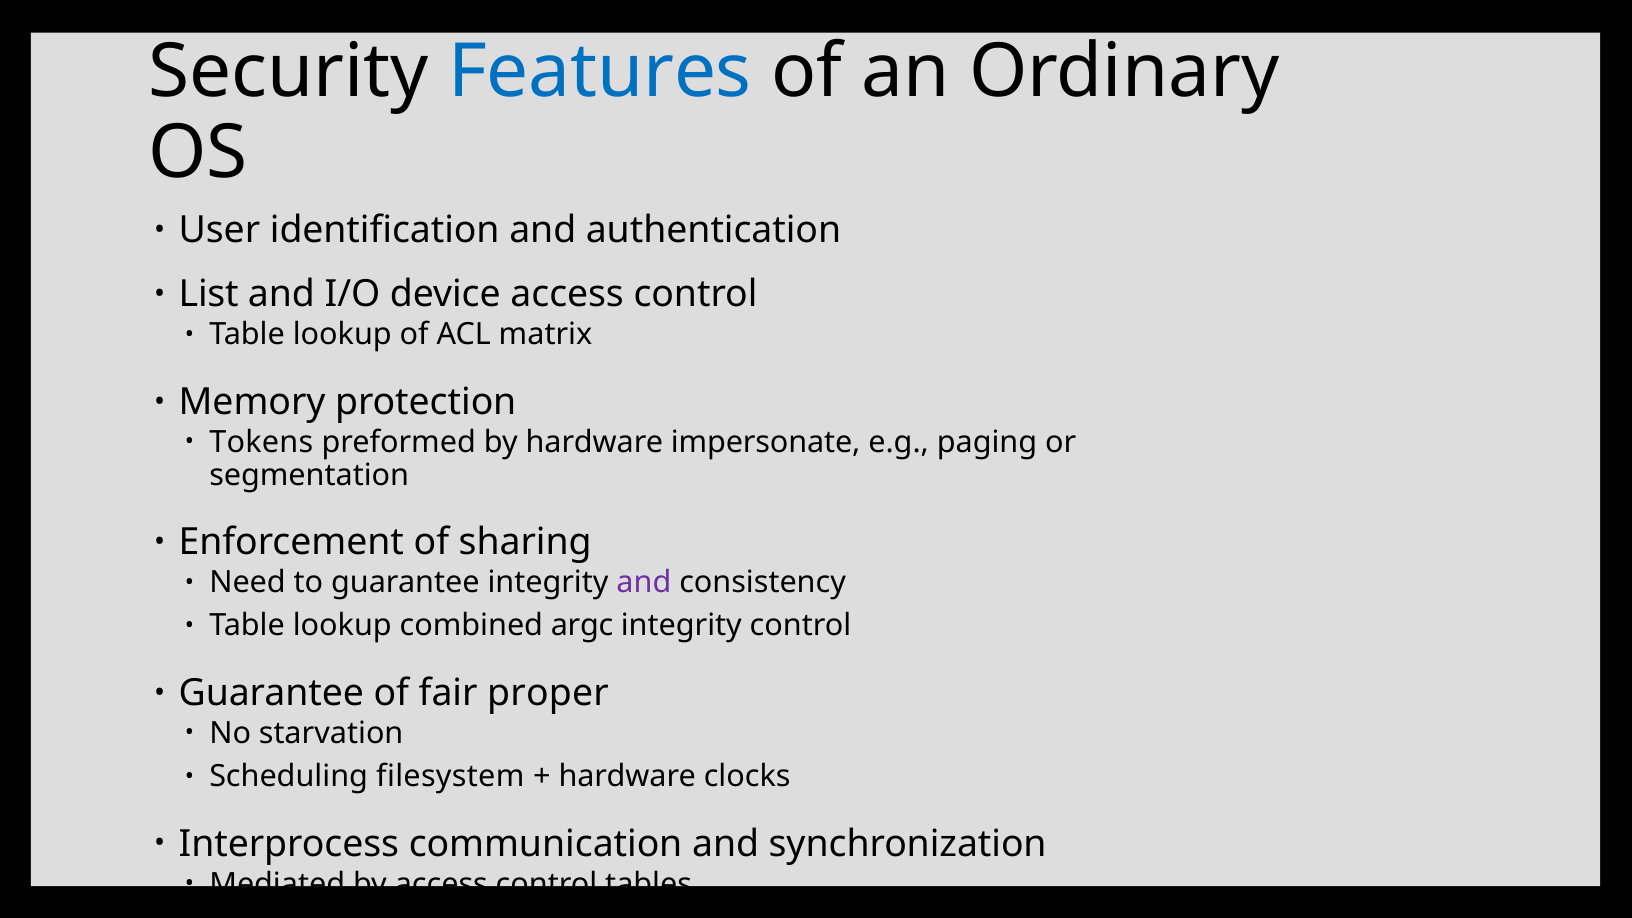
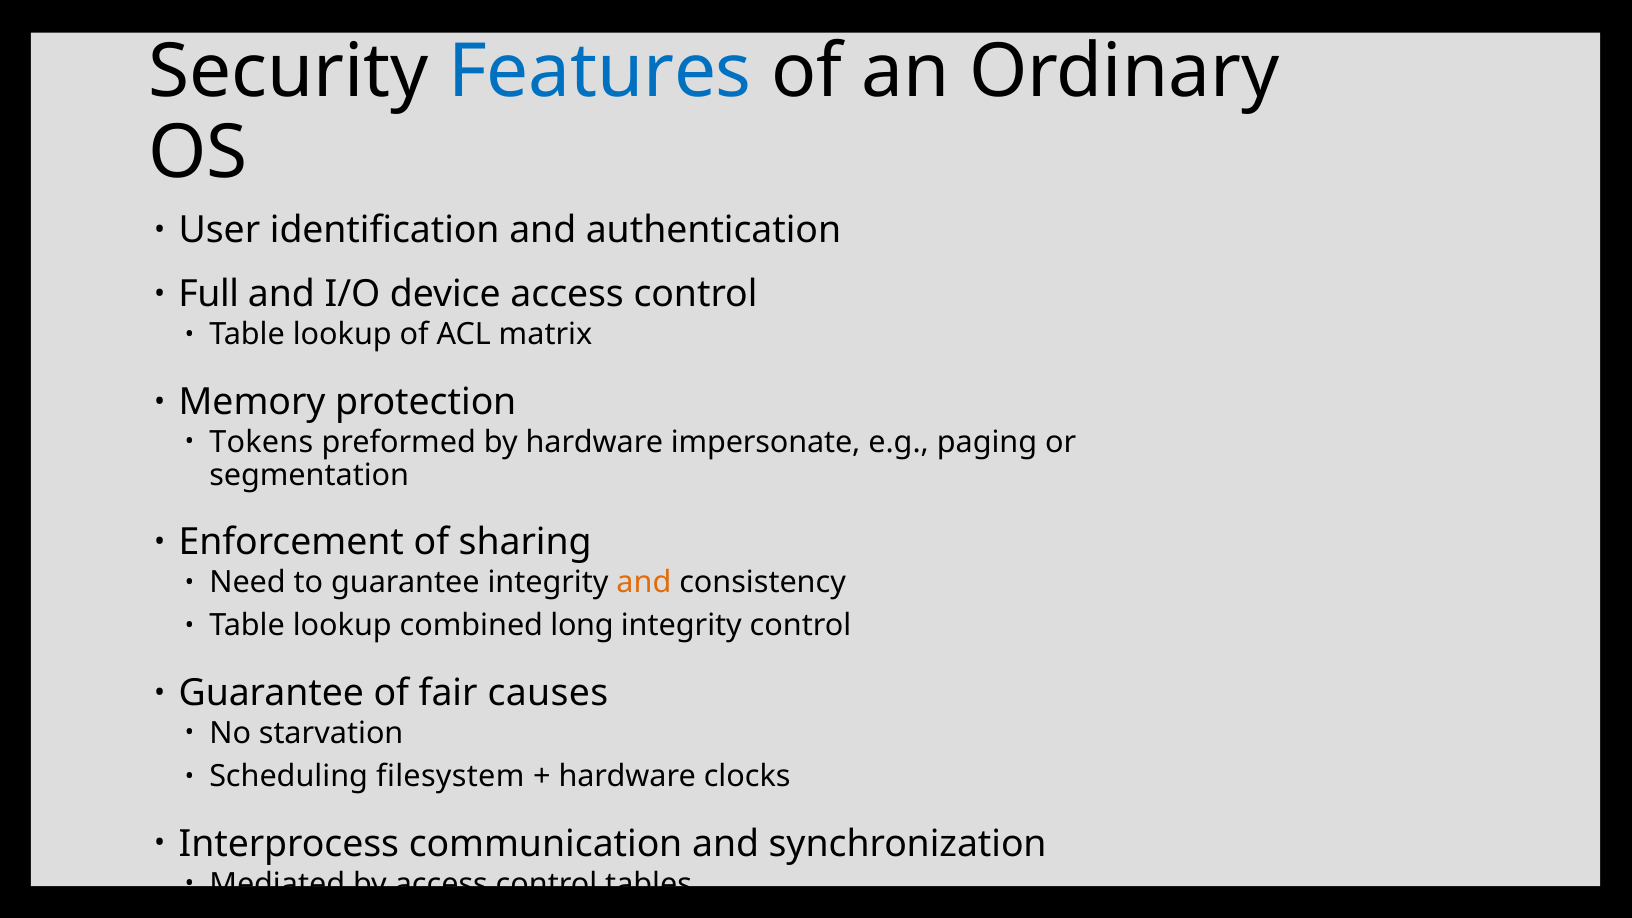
List: List -> Full (209, 294)
and colour: purple -> orange (644, 582)
argc: argc -> long (582, 626)
proper: proper -> causes (548, 693)
